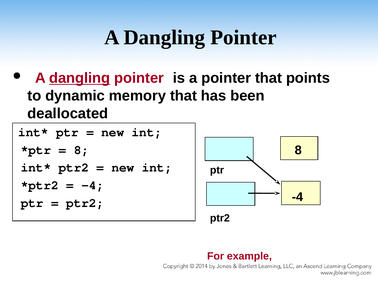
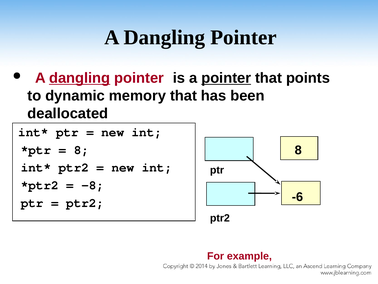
pointer underline: none -> present (226, 78)
-4: -4 -> -8 (93, 185)
-4: -4 -> -6 (297, 197)
